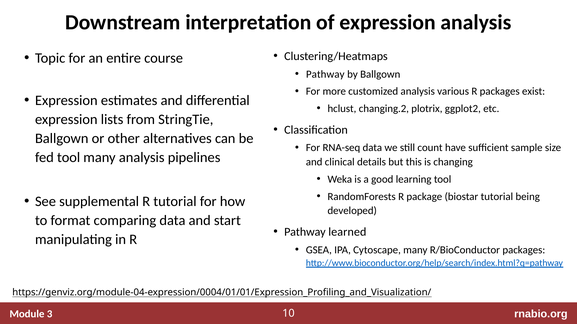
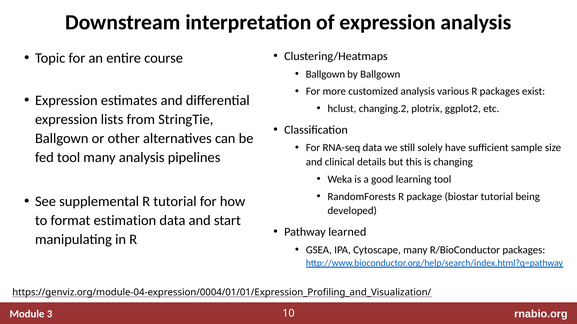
Pathway: Pathway -> Ballgown (325, 74)
count: count -> solely (430, 148)
comparing: comparing -> estimation (125, 221)
